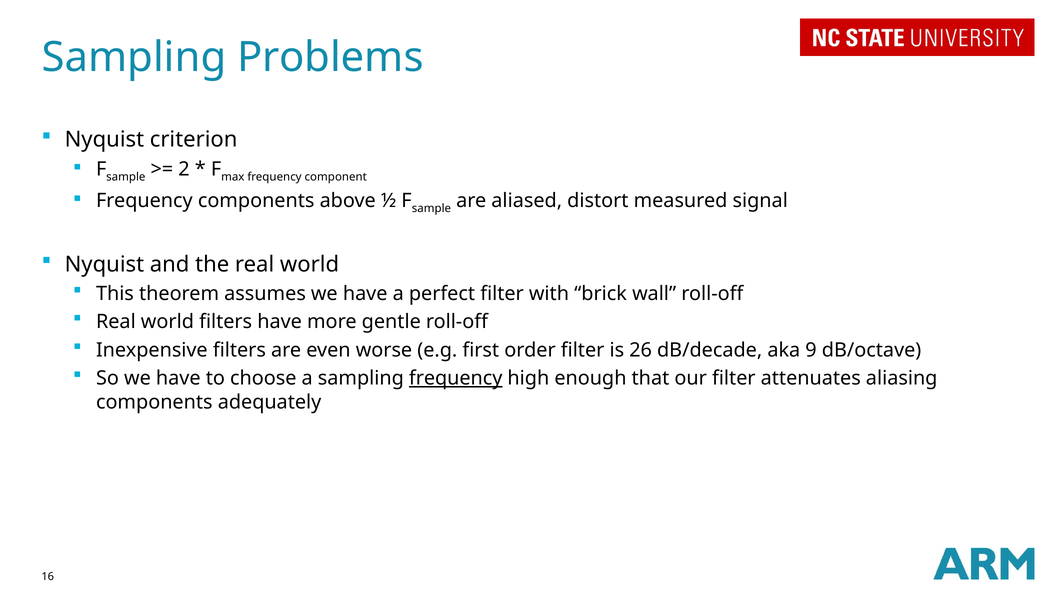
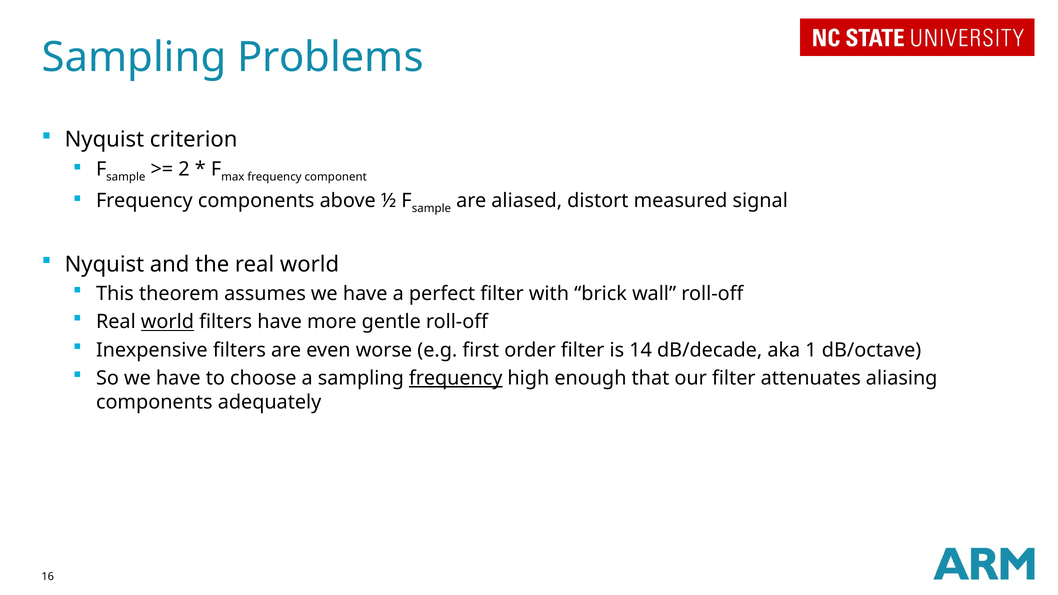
world underline: none -> present (167, 322)
26: 26 -> 14 (641, 350)
9: 9 -> 1 (811, 350)
